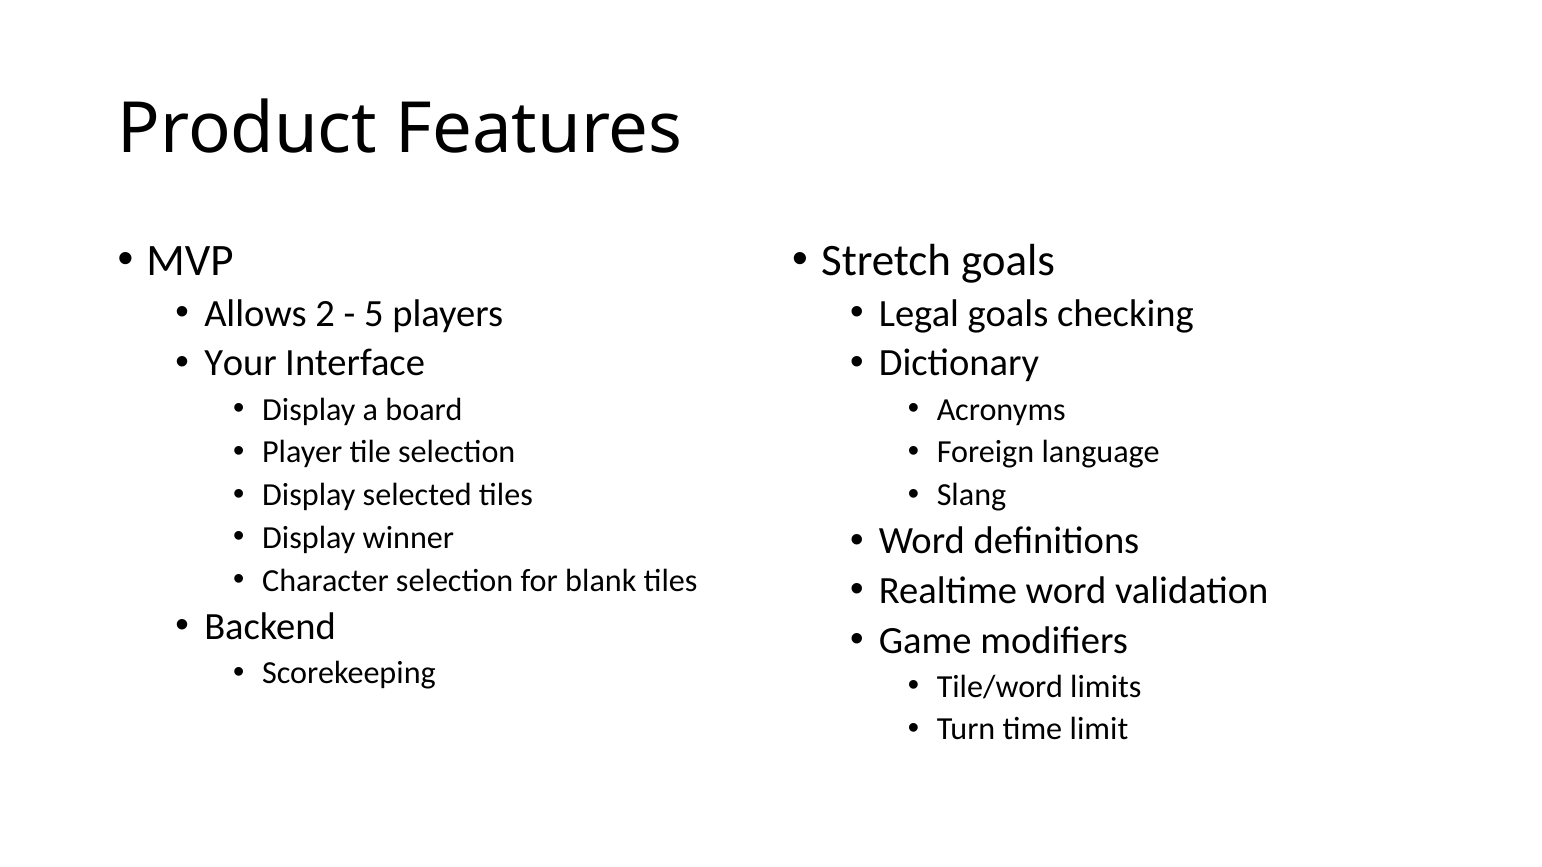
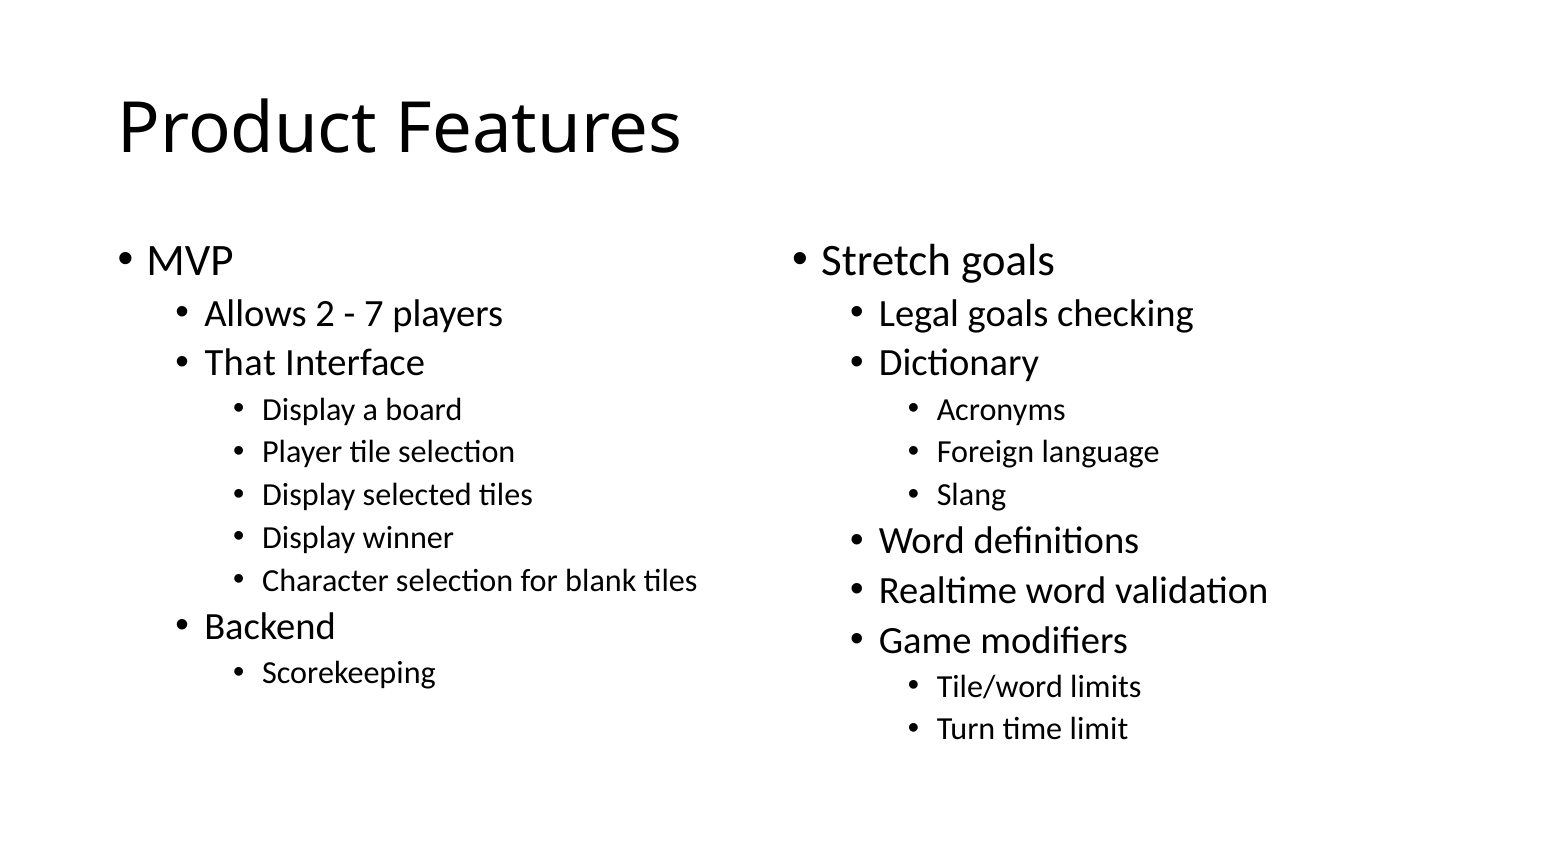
5: 5 -> 7 (374, 314)
Your: Your -> That (240, 363)
